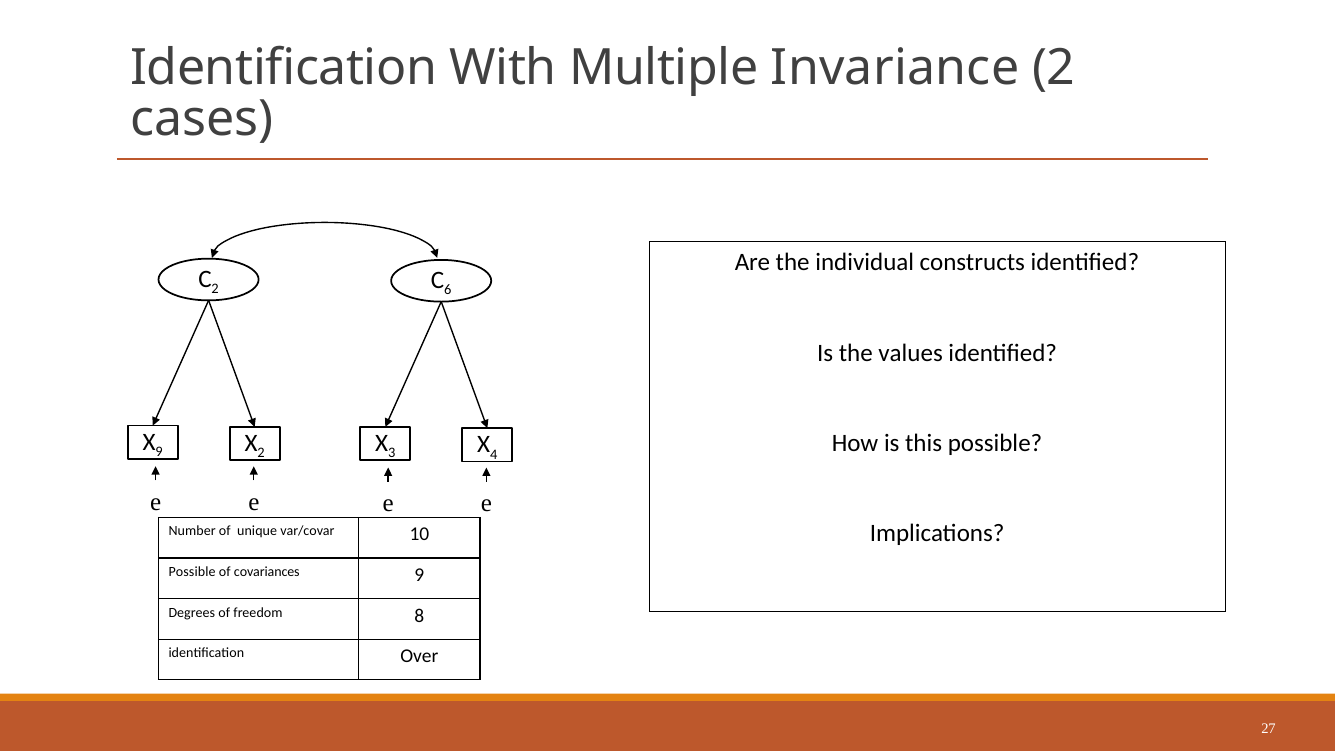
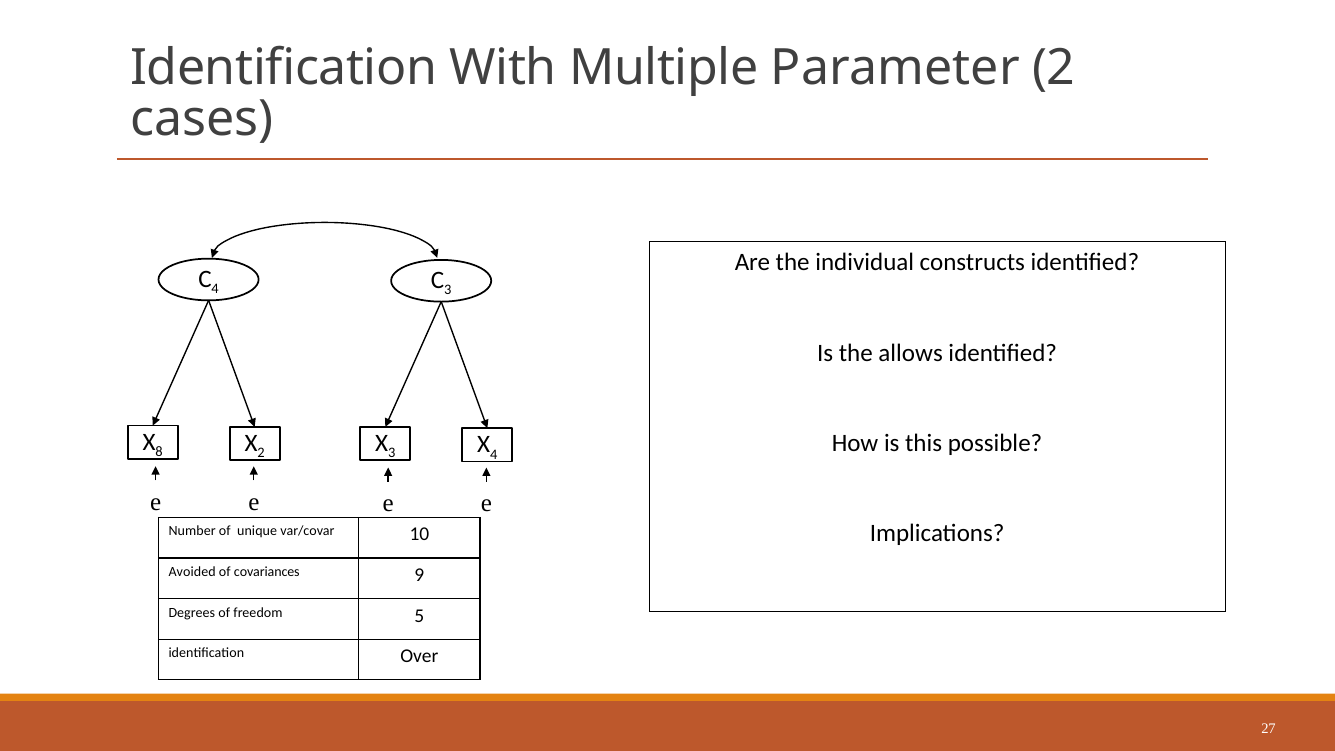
Invariance: Invariance -> Parameter (895, 68)
2: 2 -> 4 (215, 289)
6: 6 -> 3 (448, 290)
values: values -> allows (911, 353)
9: 9 -> 8 (159, 452)
Possible: Possible -> Avoided (192, 572)
8: 8 -> 5 (419, 616)
